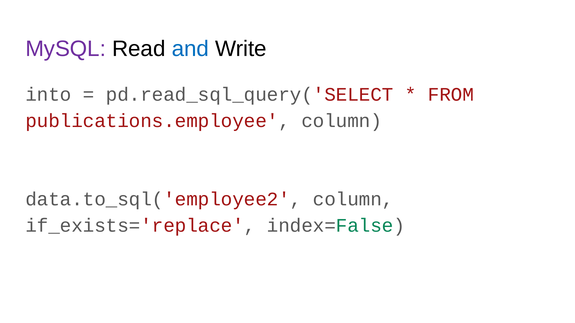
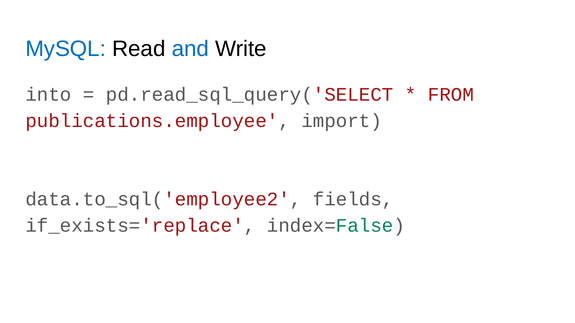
MySQL colour: purple -> blue (66, 49)
publications.employee column: column -> import (342, 121)
data.to_sql('employee2 column: column -> fields (353, 199)
